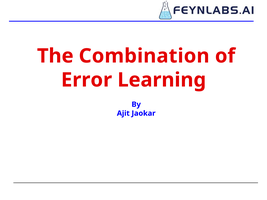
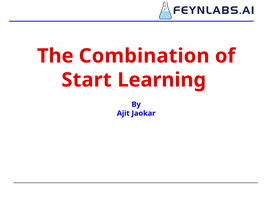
Error: Error -> Start (87, 80)
